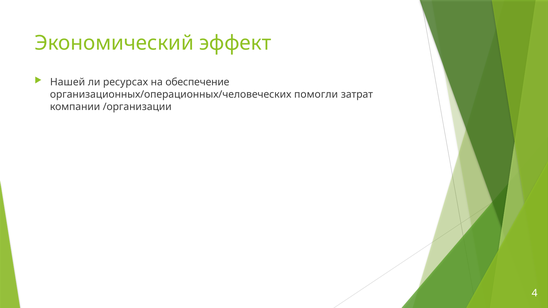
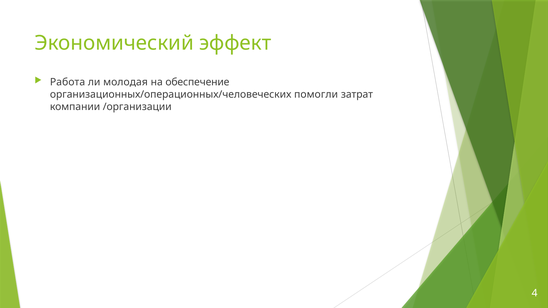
Нашей: Нашей -> Работа (68, 82)
ресурсах: ресурсах -> молодая (126, 82)
